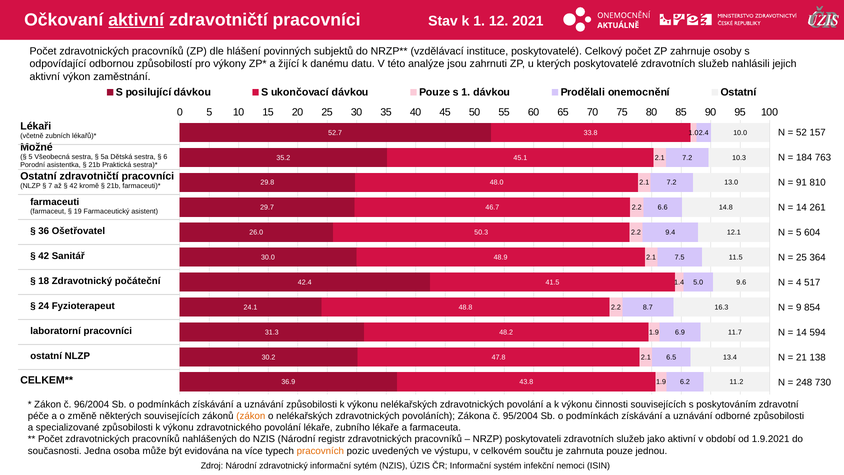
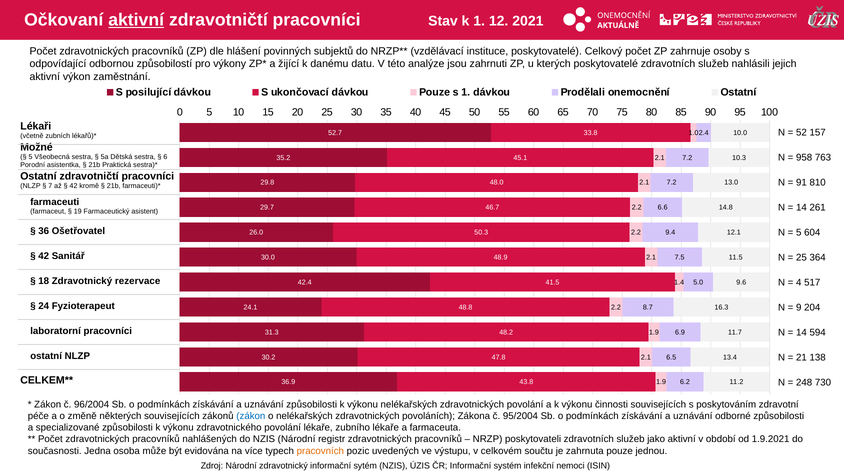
184: 184 -> 958 (804, 157)
počáteční: počáteční -> rezervace (138, 281)
854: 854 -> 204 (812, 307)
zákon colour: orange -> blue (251, 416)
